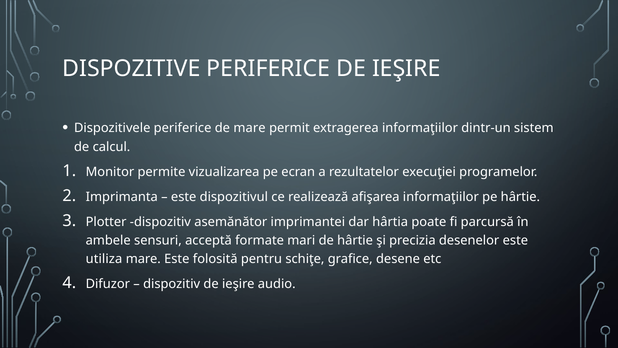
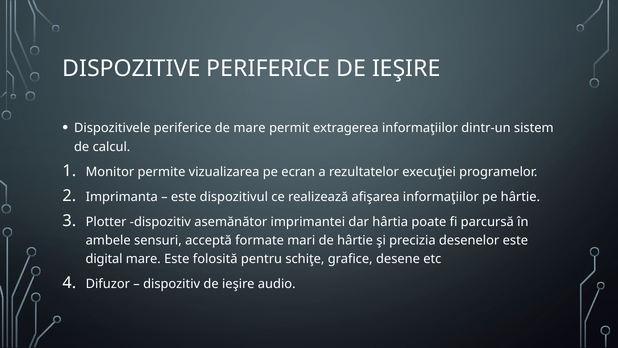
utiliza: utiliza -> digital (104, 259)
